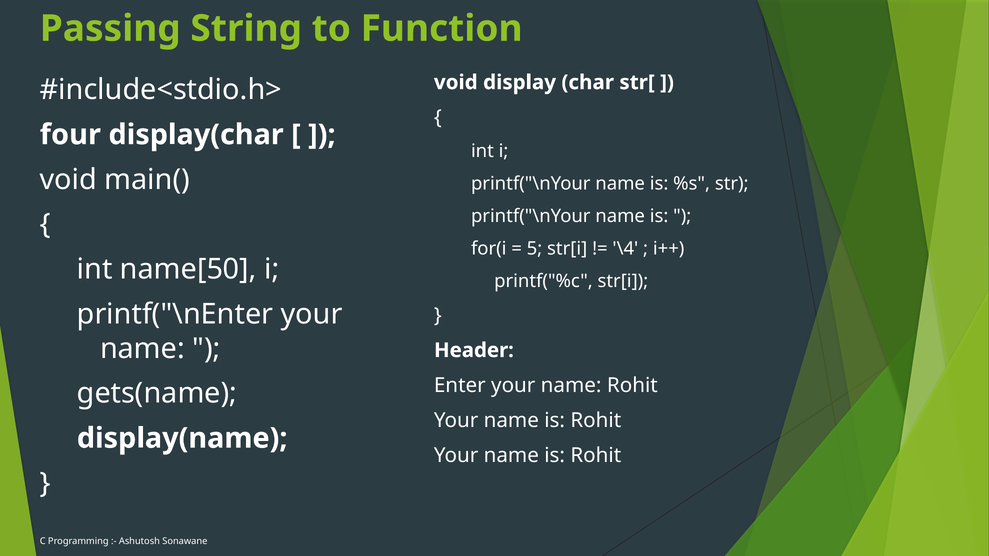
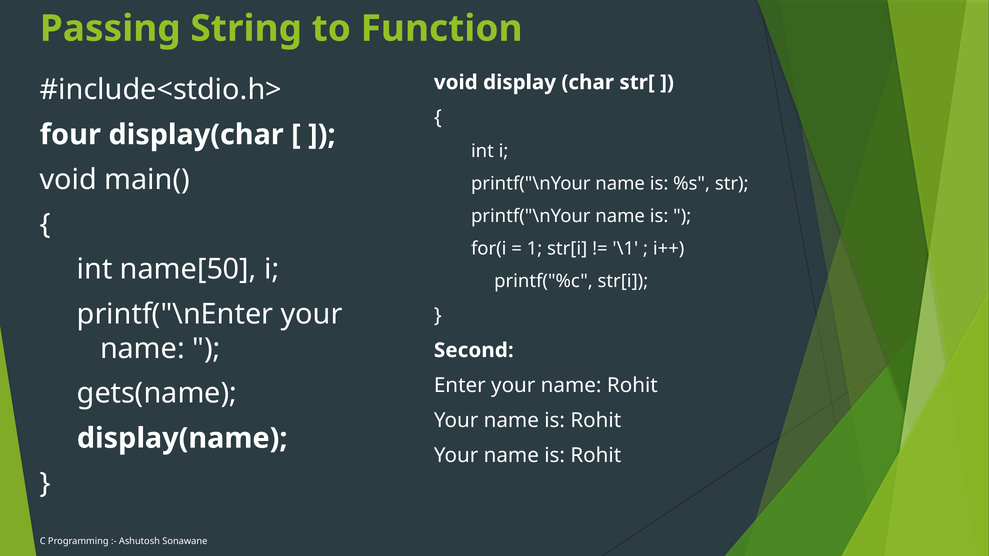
5: 5 -> 1 (534, 249)
\4: \4 -> \1 (625, 249)
Header: Header -> Second (474, 350)
